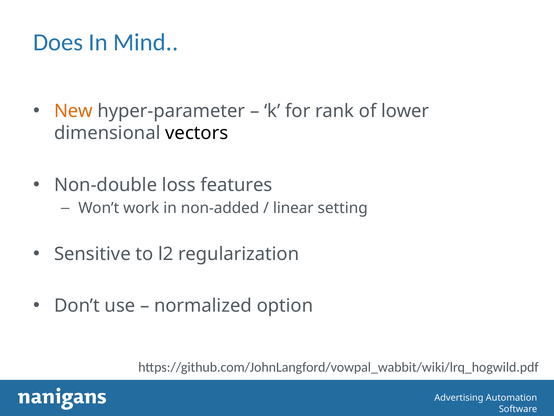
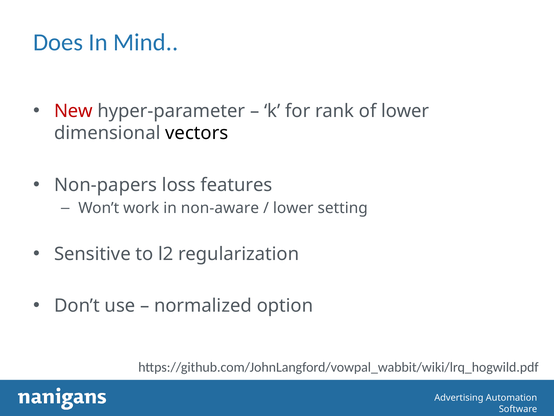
New colour: orange -> red (73, 111)
Non-double: Non-double -> Non-papers (106, 185)
non-added: non-added -> non-aware (220, 208)
linear: linear -> lower (293, 208)
